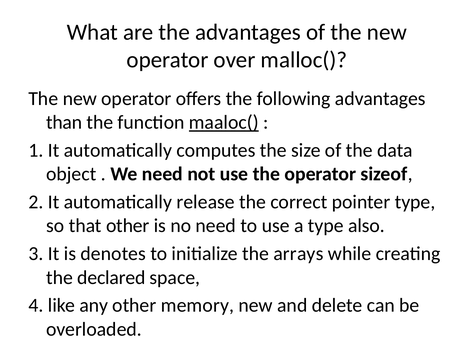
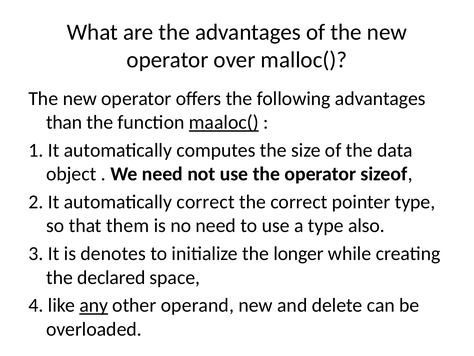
automatically release: release -> correct (206, 202)
that other: other -> them (128, 225)
arrays: arrays -> longer (299, 253)
any underline: none -> present (94, 305)
memory: memory -> operand (197, 305)
